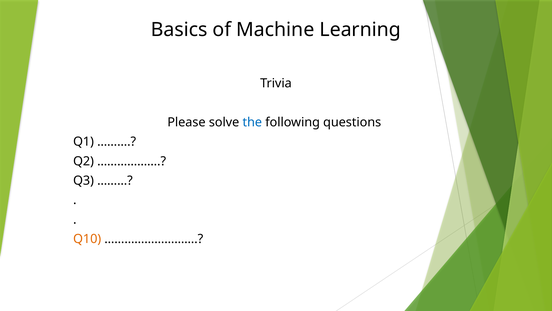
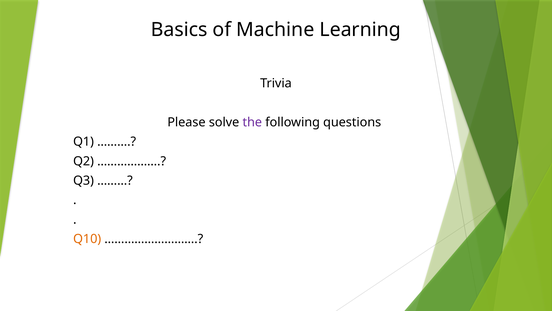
the colour: blue -> purple (252, 122)
